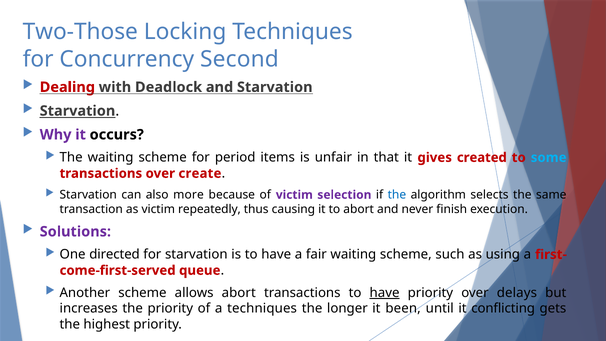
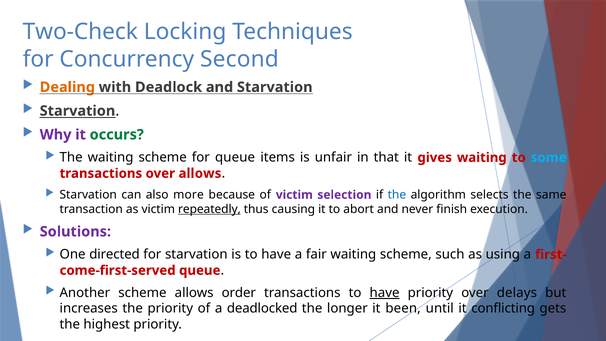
Two-Those: Two-Those -> Two-Check (80, 32)
Dealing colour: red -> orange (67, 87)
occurs colour: black -> green (117, 135)
for period: period -> queue (235, 157)
gives created: created -> waiting (482, 157)
over create: create -> allows (200, 173)
repeatedly underline: none -> present (209, 209)
allows abort: abort -> order (239, 293)
a techniques: techniques -> deadlocked (262, 308)
